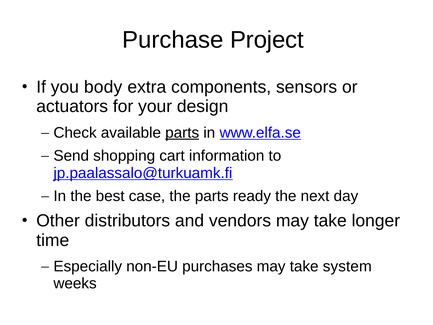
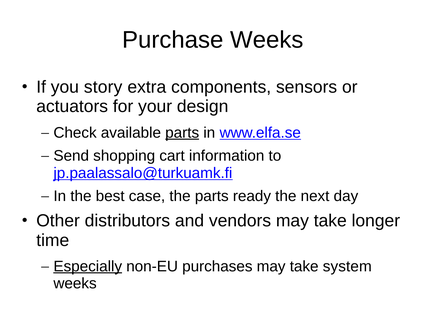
Purchase Project: Project -> Weeks (267, 40)
body: body -> story (103, 87)
Especially underline: none -> present (88, 266)
